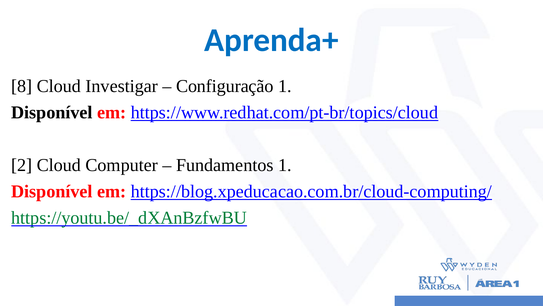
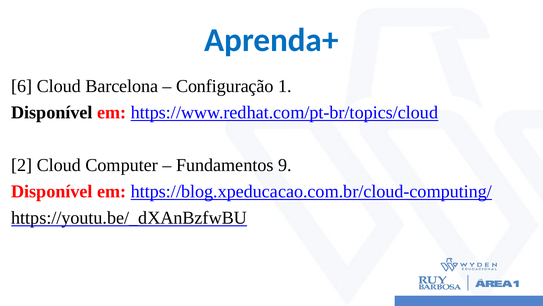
8: 8 -> 6 (22, 86)
Investigar: Investigar -> Barcelona (122, 86)
Fundamentos 1: 1 -> 9 (285, 165)
https://youtu.be/_dXAnBzfwBU colour: green -> black (129, 217)
